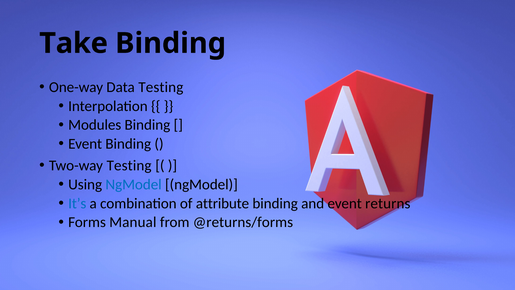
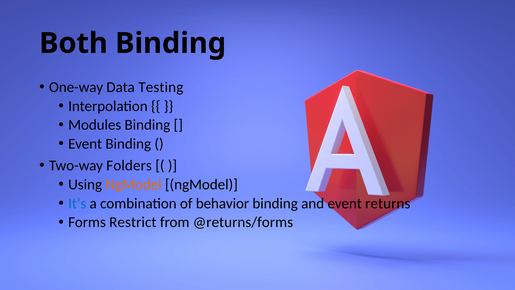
Take: Take -> Both (74, 43)
Two-way Testing: Testing -> Folders (129, 165)
NgModel colour: blue -> orange (134, 184)
attribute: attribute -> behavior (222, 203)
Manual: Manual -> Restrict (133, 222)
